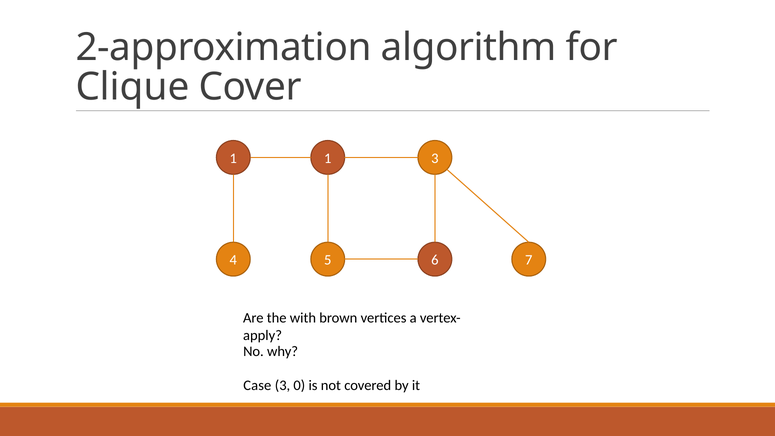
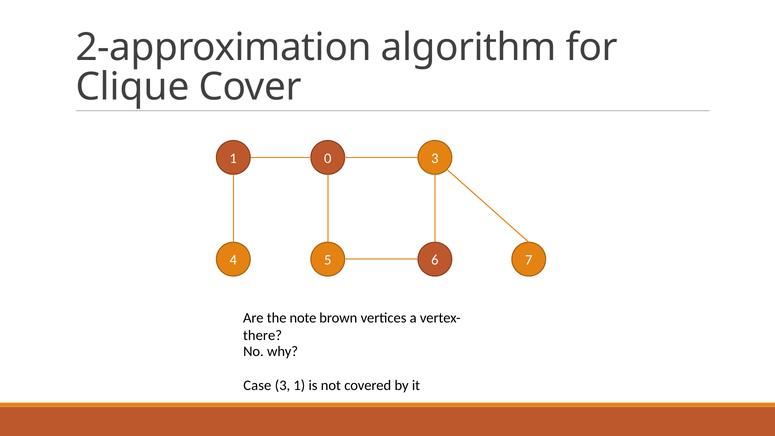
1 1: 1 -> 0 (328, 158)
with: with -> note (303, 318)
apply: apply -> there (263, 335)
3 0: 0 -> 1 (299, 386)
